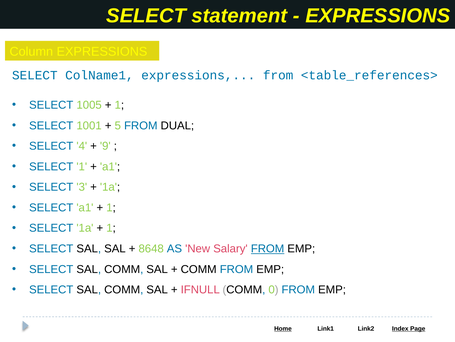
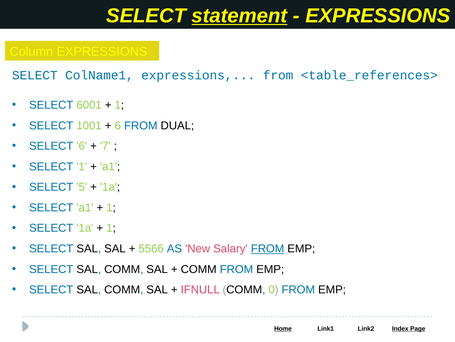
statement underline: none -> present (239, 16)
1005: 1005 -> 6001 (89, 105)
5: 5 -> 6 (118, 125)
SELECT 4: 4 -> 6 (82, 146)
9: 9 -> 7 (105, 146)
3: 3 -> 5 (82, 187)
8648: 8648 -> 5566 (151, 248)
